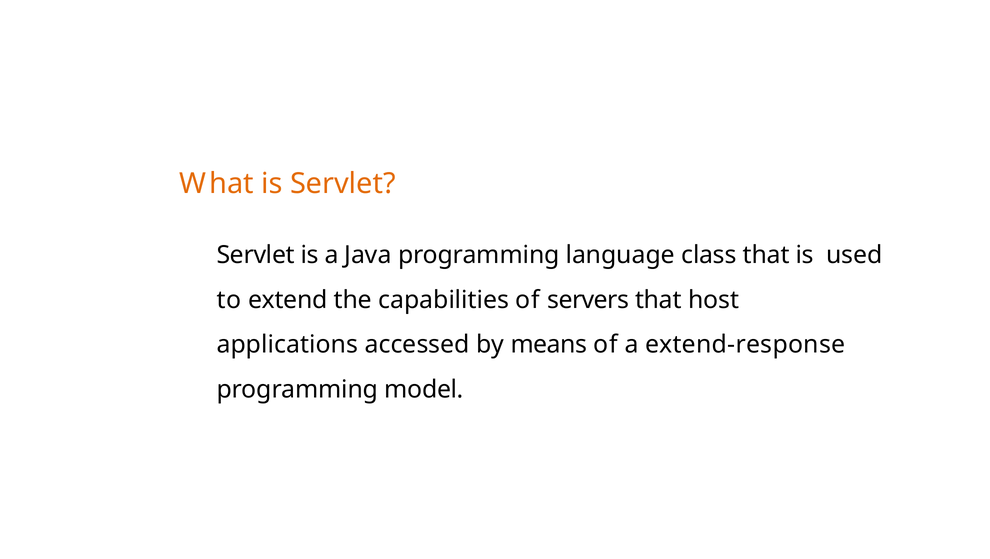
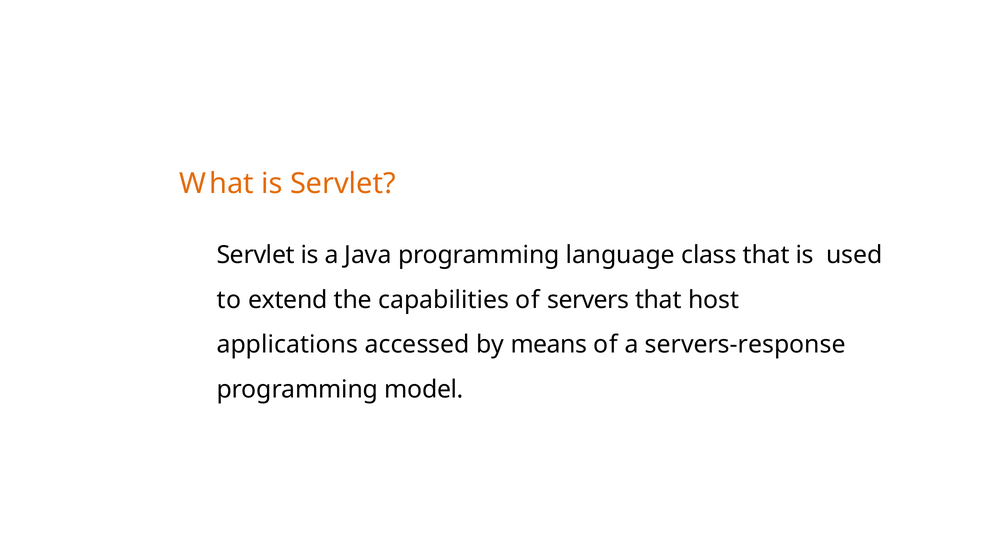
extend-response: extend-response -> servers-response (745, 345)
